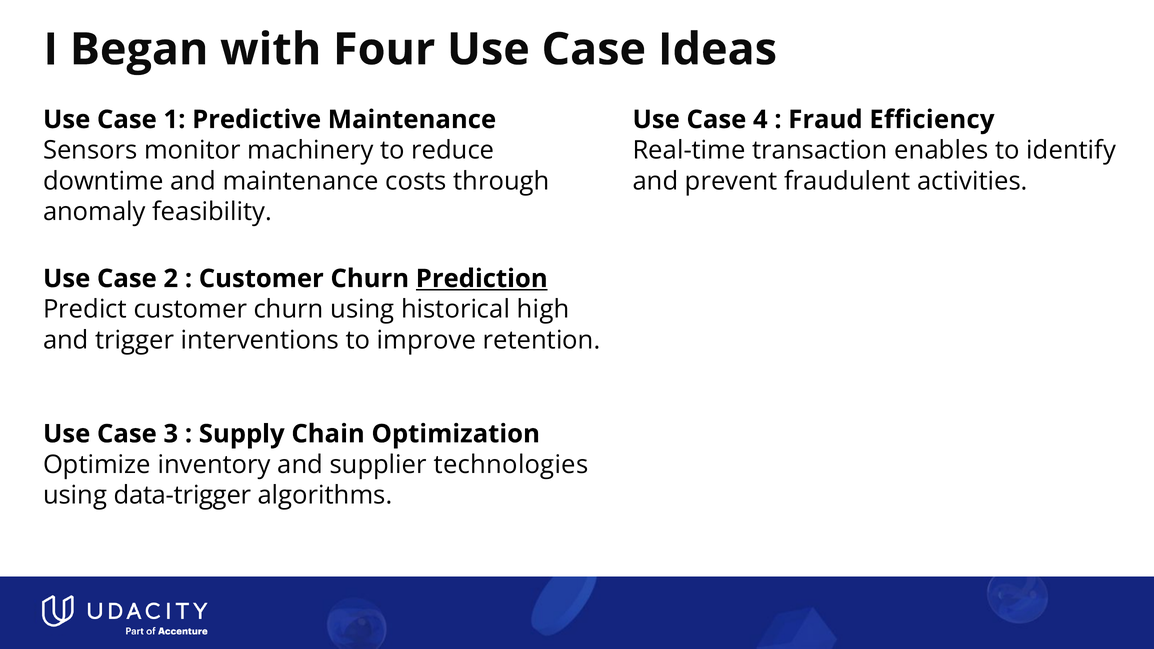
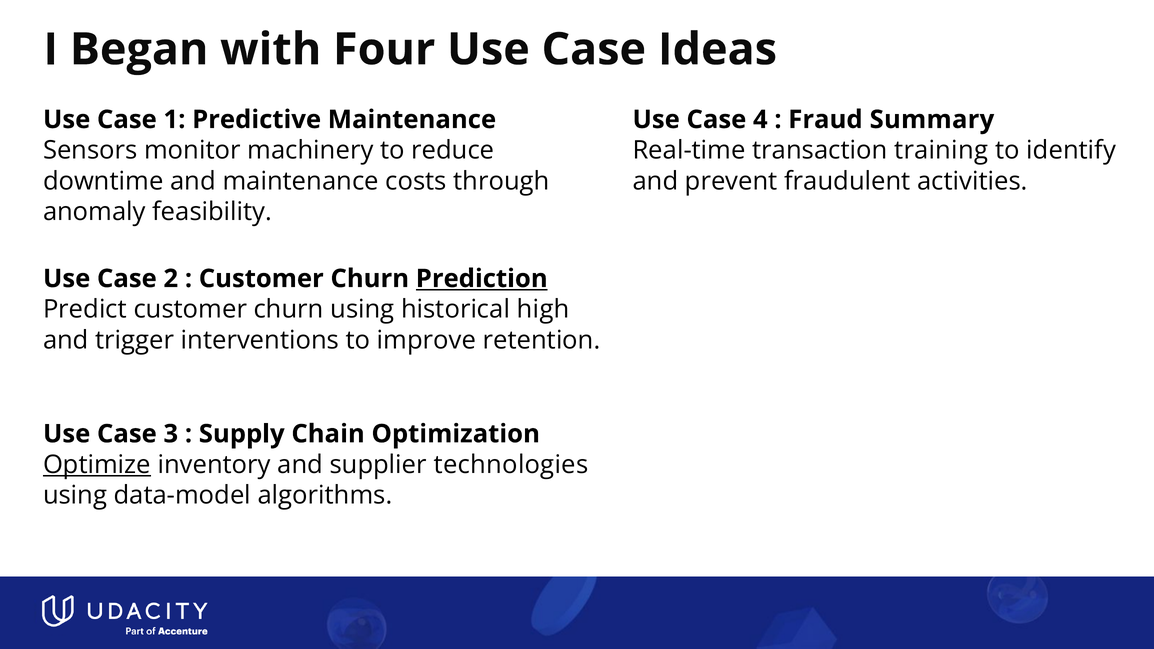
Efficiency: Efficiency -> Summary (932, 120)
enables: enables -> training (941, 150)
Optimize underline: none -> present (97, 465)
data-trigger: data-trigger -> data-model (182, 496)
